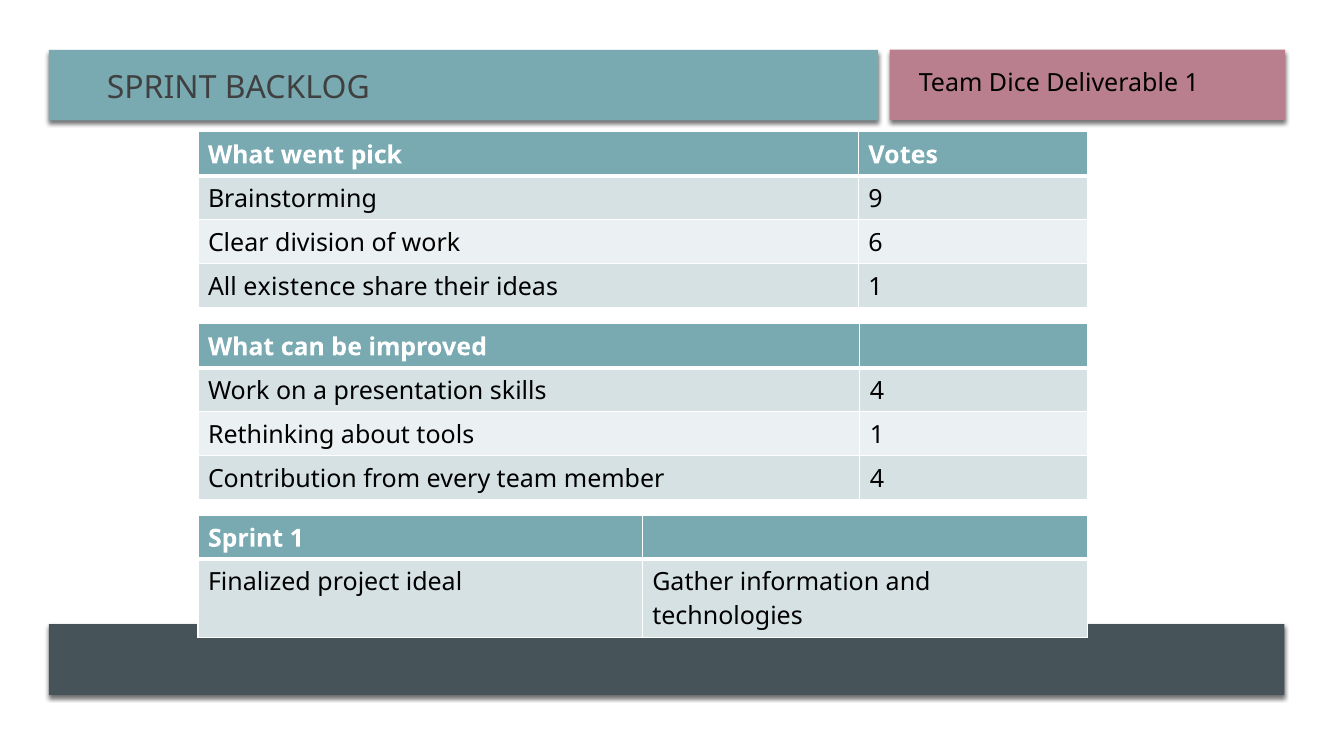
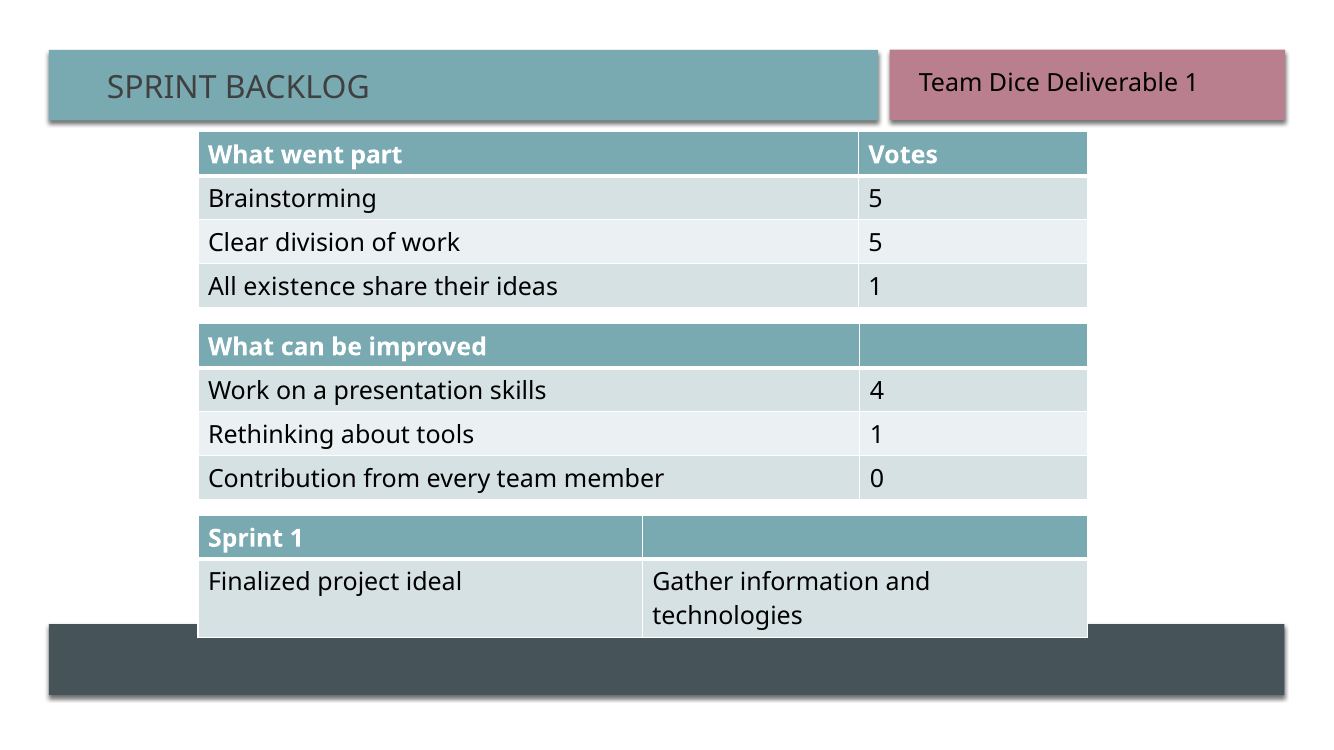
pick: pick -> part (376, 155)
Brainstorming 9: 9 -> 5 (876, 199)
work 6: 6 -> 5 (876, 243)
member 4: 4 -> 0 (877, 479)
